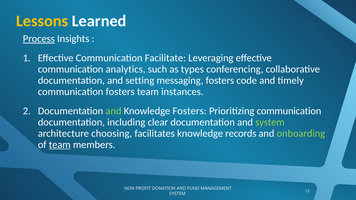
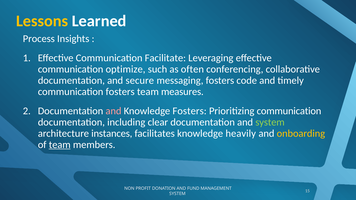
Process underline: present -> none (39, 39)
analytics: analytics -> optimize (126, 69)
types: types -> often (192, 69)
setting: setting -> secure (140, 81)
instances: instances -> measures (182, 92)
and colour: light green -> pink (113, 111)
choosing: choosing -> instances (112, 134)
records: records -> heavily (241, 134)
onboarding colour: light green -> yellow (301, 134)
